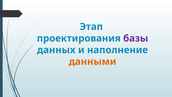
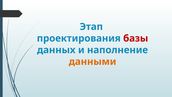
базы colour: purple -> red (136, 38)
